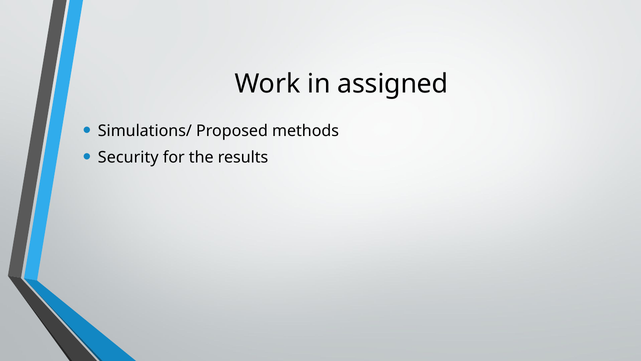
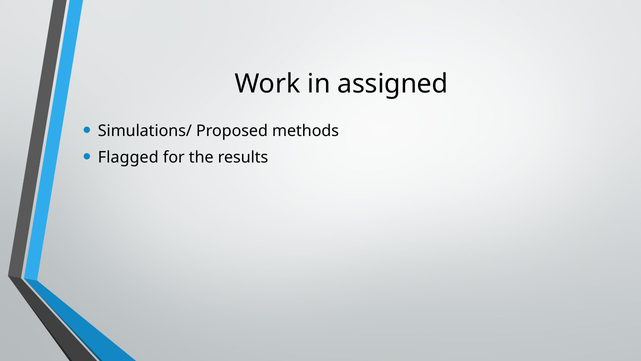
Security: Security -> Flagged (128, 157)
